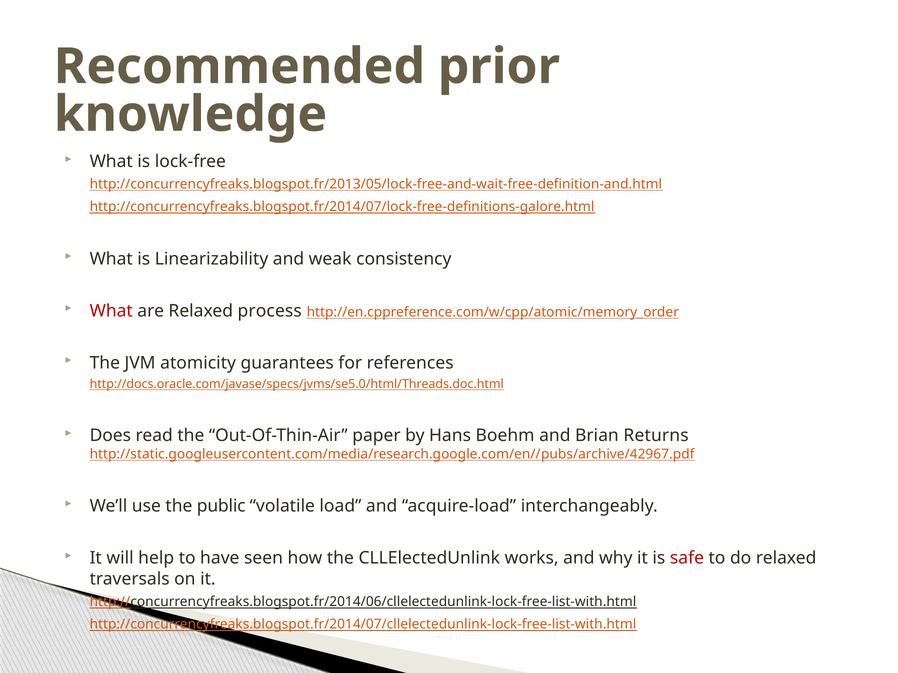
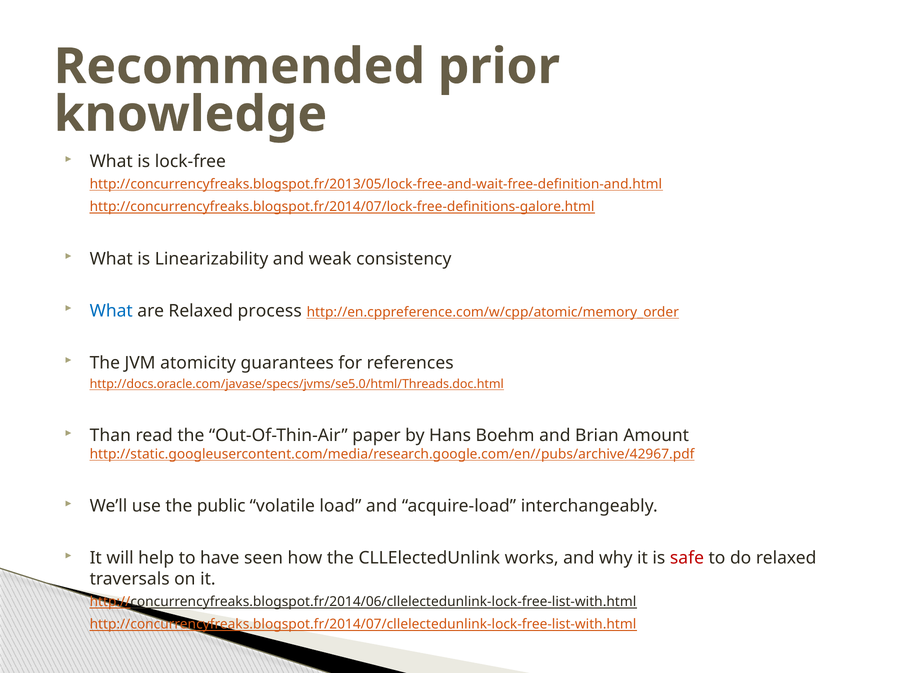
What colour: red -> blue (111, 311)
Does: Does -> Than (110, 436)
Returns: Returns -> Amount (656, 436)
